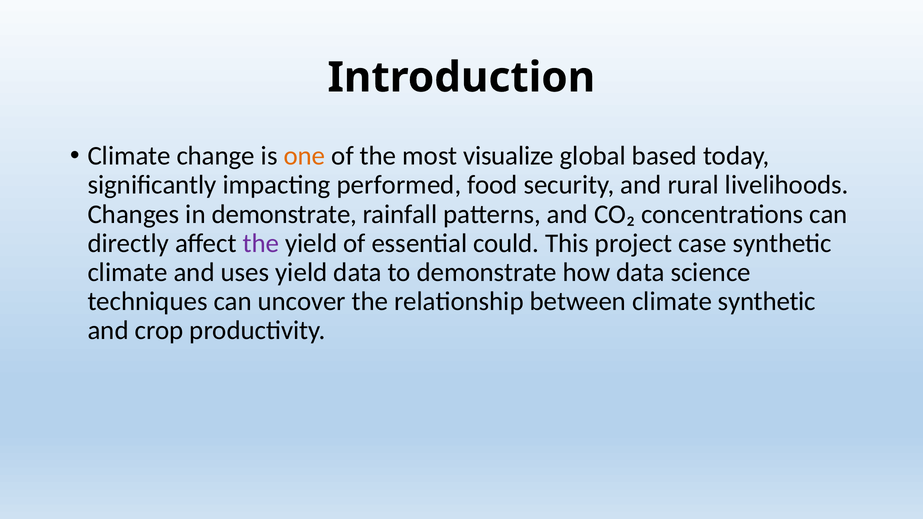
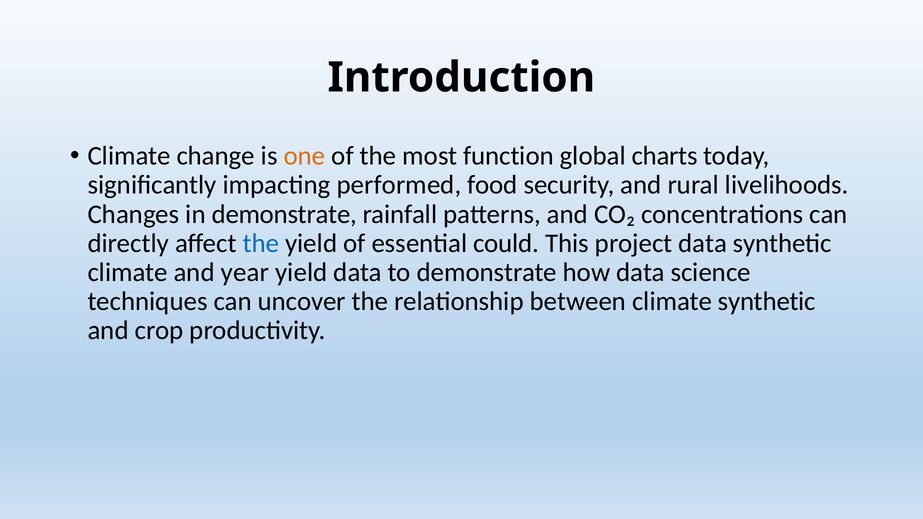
visualize: visualize -> function (508, 156)
based: based -> charts (665, 156)
the colour: purple -> blue (261, 243)
project case: case -> data (703, 243)
uses: uses -> year (245, 272)
